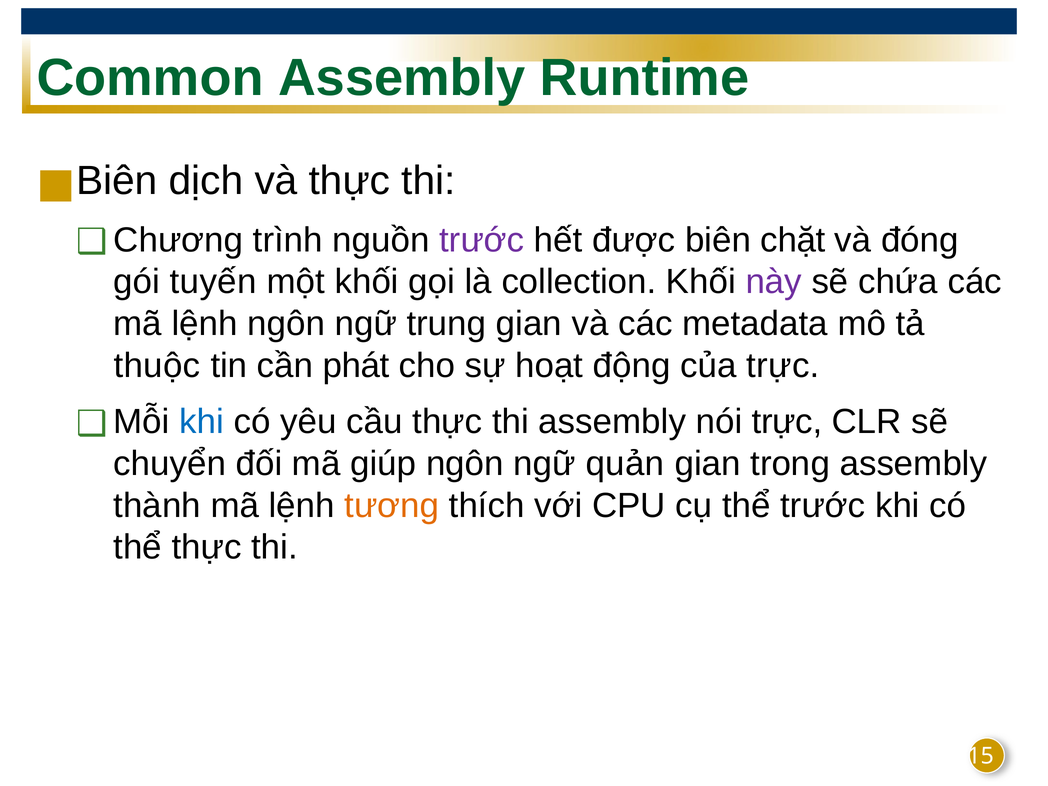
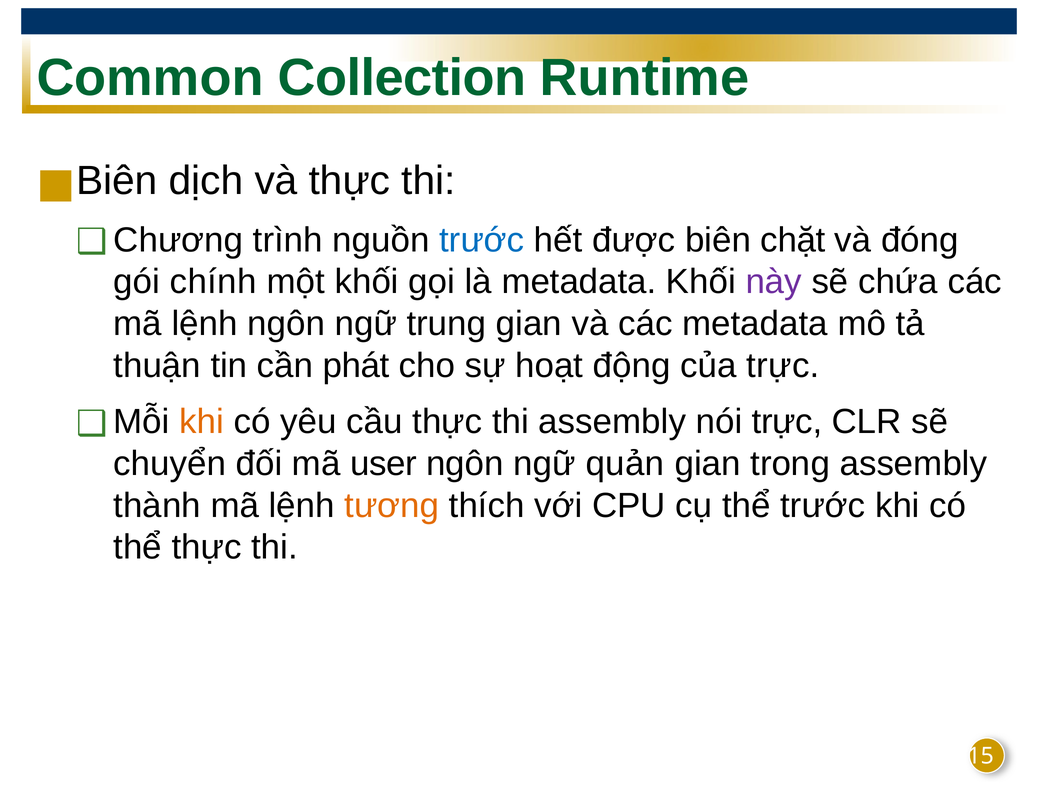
Common Assembly: Assembly -> Collection (402, 78)
trước colour: purple -> blue (482, 240)
tuyến: tuyến -> chính (213, 282)
là collection: collection -> metadata (579, 282)
thuộc: thuộc -> thuận (157, 366)
khi colour: blue -> orange (202, 422)
giúp: giúp -> user (383, 464)
